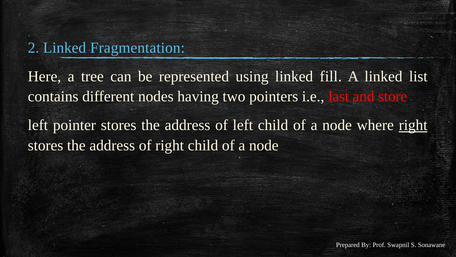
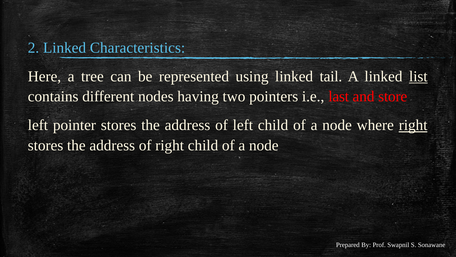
Fragmentation: Fragmentation -> Characteristics (138, 48)
fill: fill -> tail (331, 76)
list underline: none -> present (418, 76)
